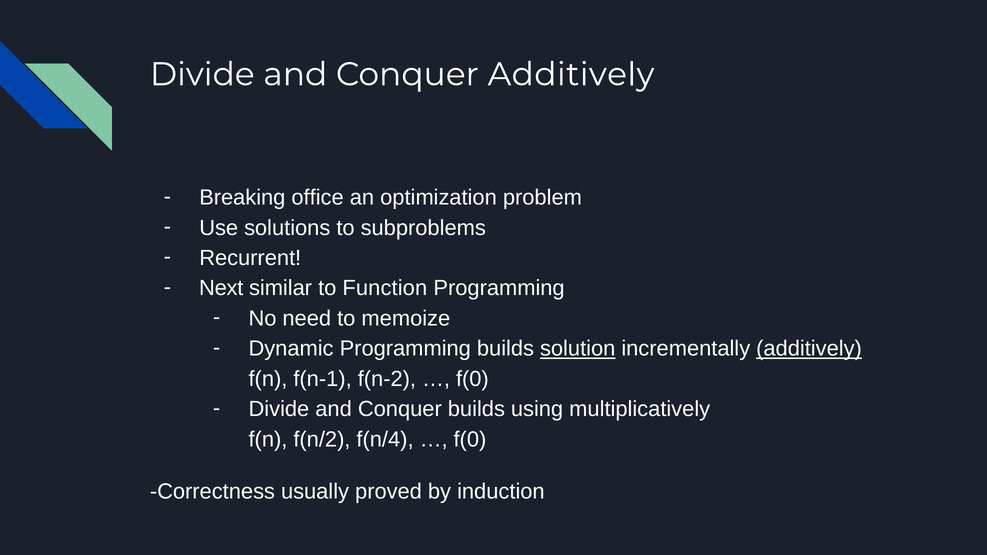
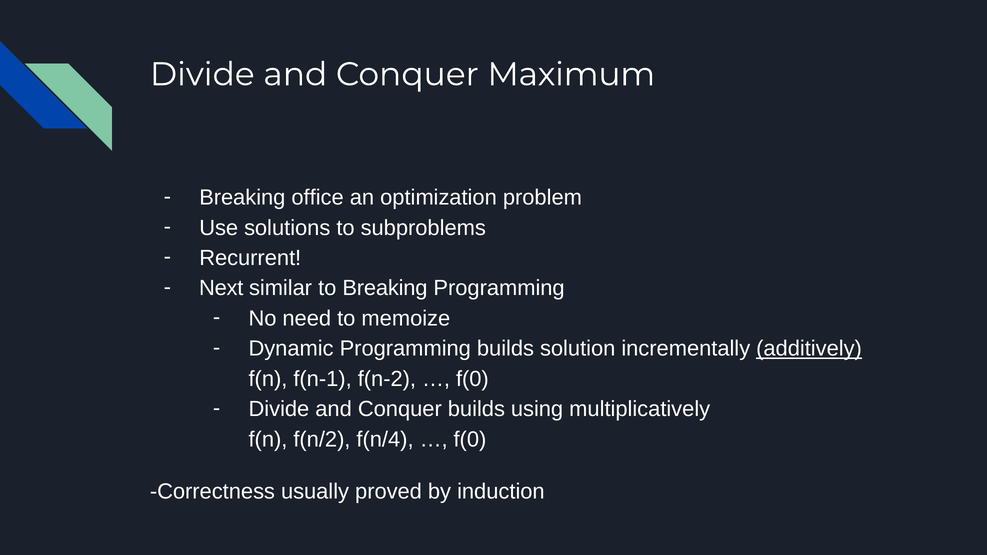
Conquer Additively: Additively -> Maximum (571, 74)
to Function: Function -> Breaking (385, 288)
solution underline: present -> none (578, 349)
